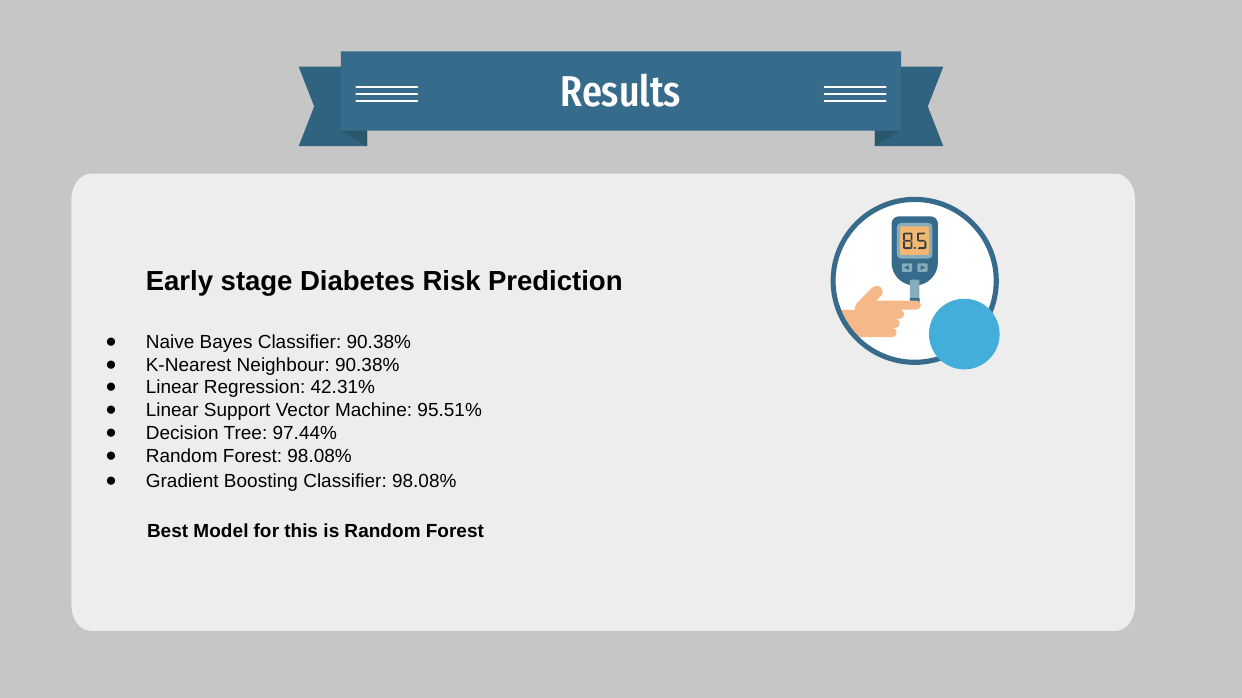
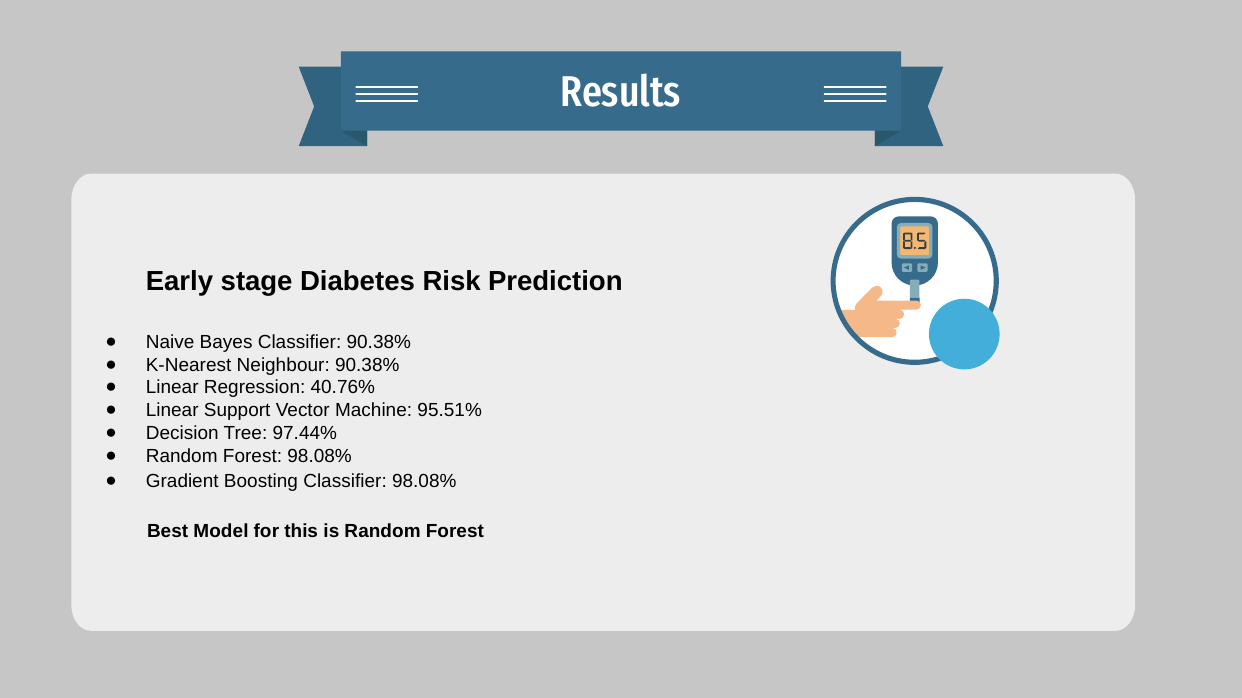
42.31%: 42.31% -> 40.76% (343, 388)
